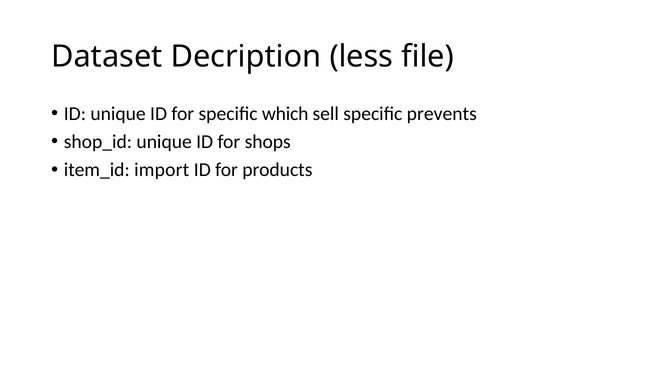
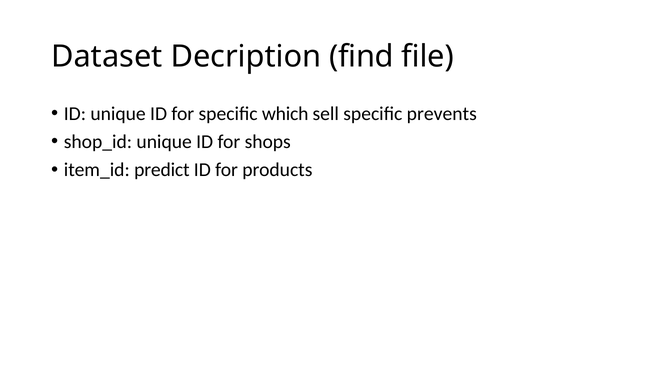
less: less -> find (361, 56)
import: import -> predict (162, 170)
